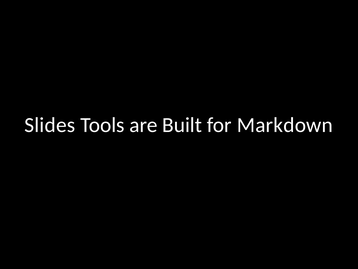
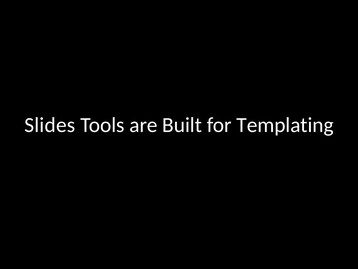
Markdown: Markdown -> Templating (285, 125)
